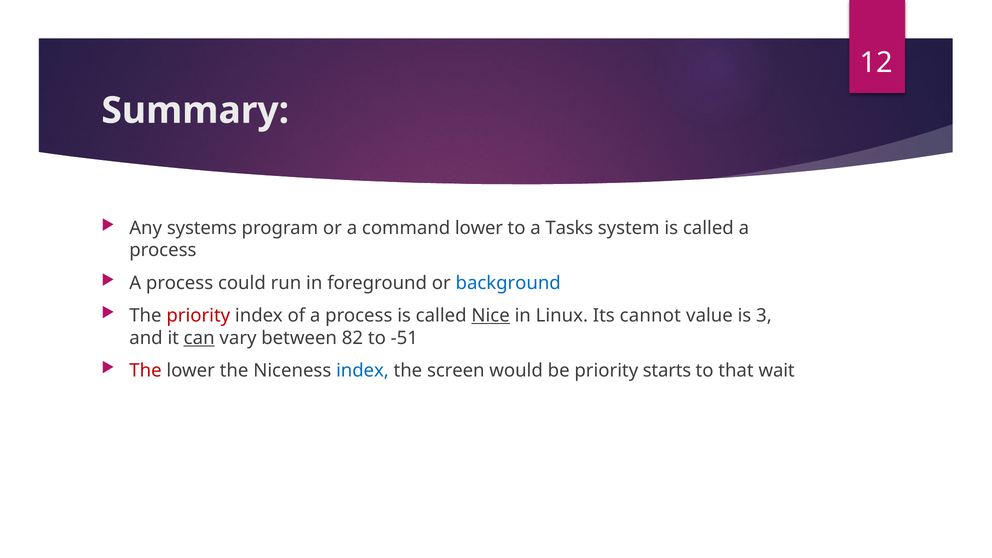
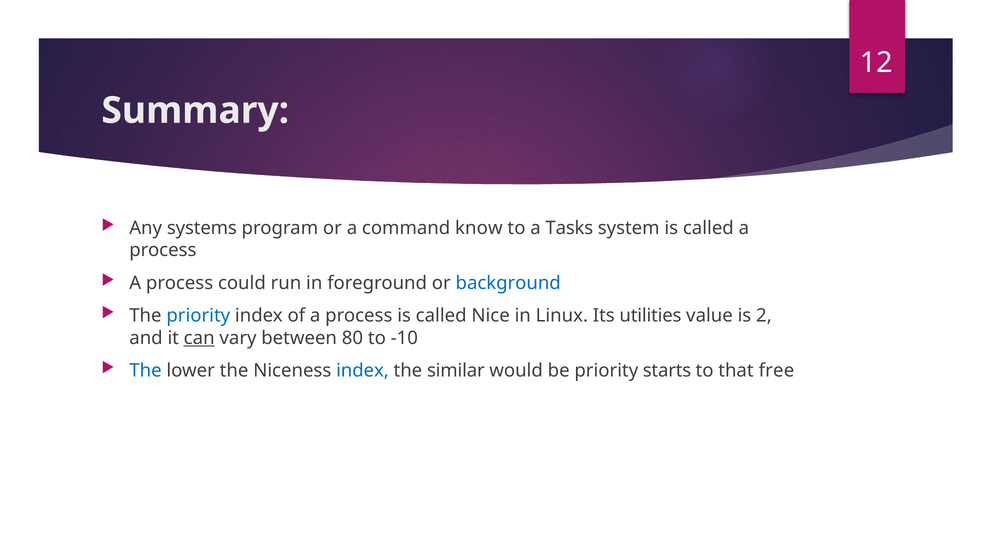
command lower: lower -> know (479, 228)
priority colour: red -> blue (198, 316)
Nice underline: present -> none (491, 316)
cannot: cannot -> utilities (651, 316)
3: 3 -> 2 (764, 316)
82: 82 -> 80 (352, 338)
-51: -51 -> -10 (404, 338)
The colour: red -> blue (145, 371)
screen: screen -> similar (456, 371)
wait: wait -> free (776, 371)
